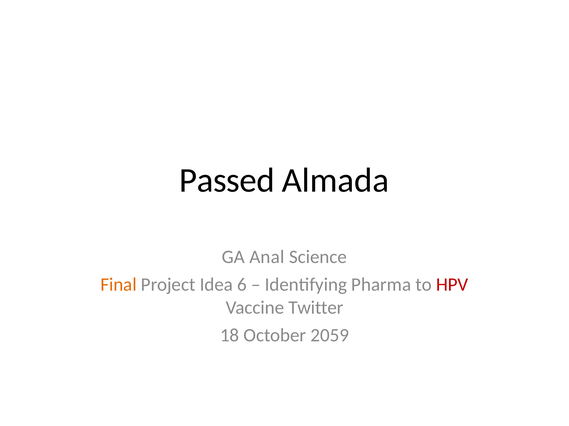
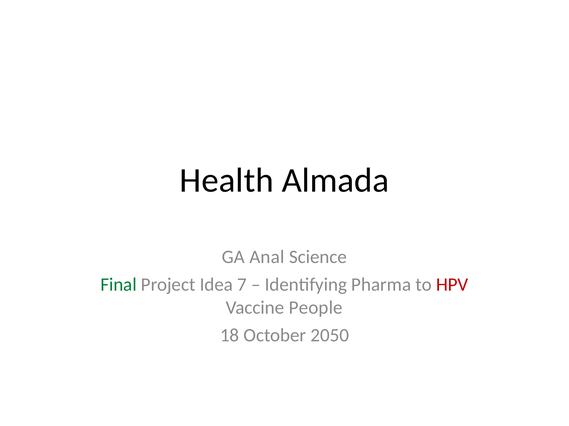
Passed: Passed -> Health (227, 181)
Final colour: orange -> green (119, 285)
6: 6 -> 7 (242, 285)
Twitter: Twitter -> People (316, 308)
2059: 2059 -> 2050 (330, 336)
